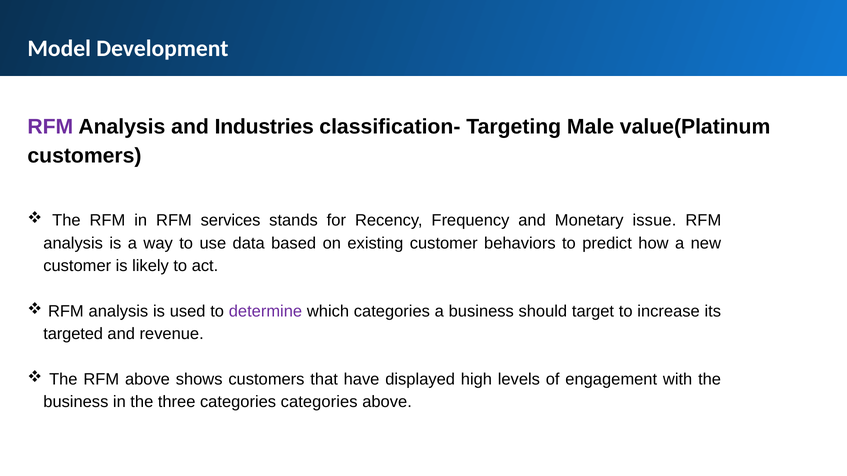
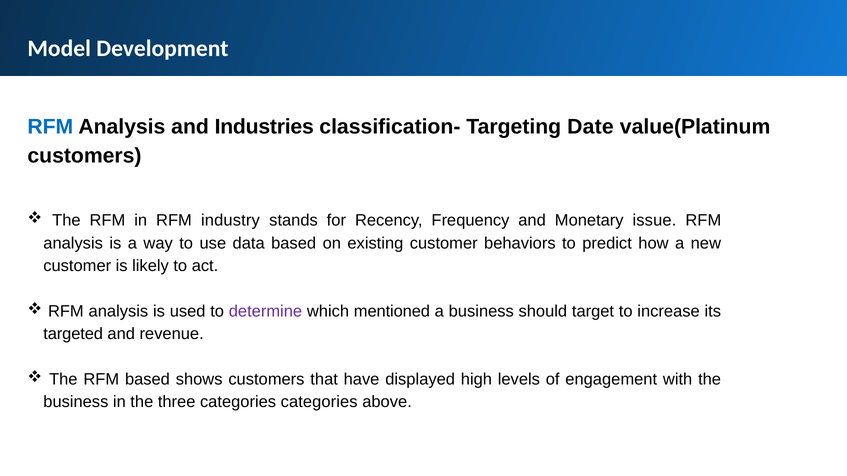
RFM colour: purple -> blue (50, 127)
Male: Male -> Date (590, 127)
services: services -> industry (230, 221)
which categories: categories -> mentioned (392, 312)
RFM above: above -> based (147, 380)
